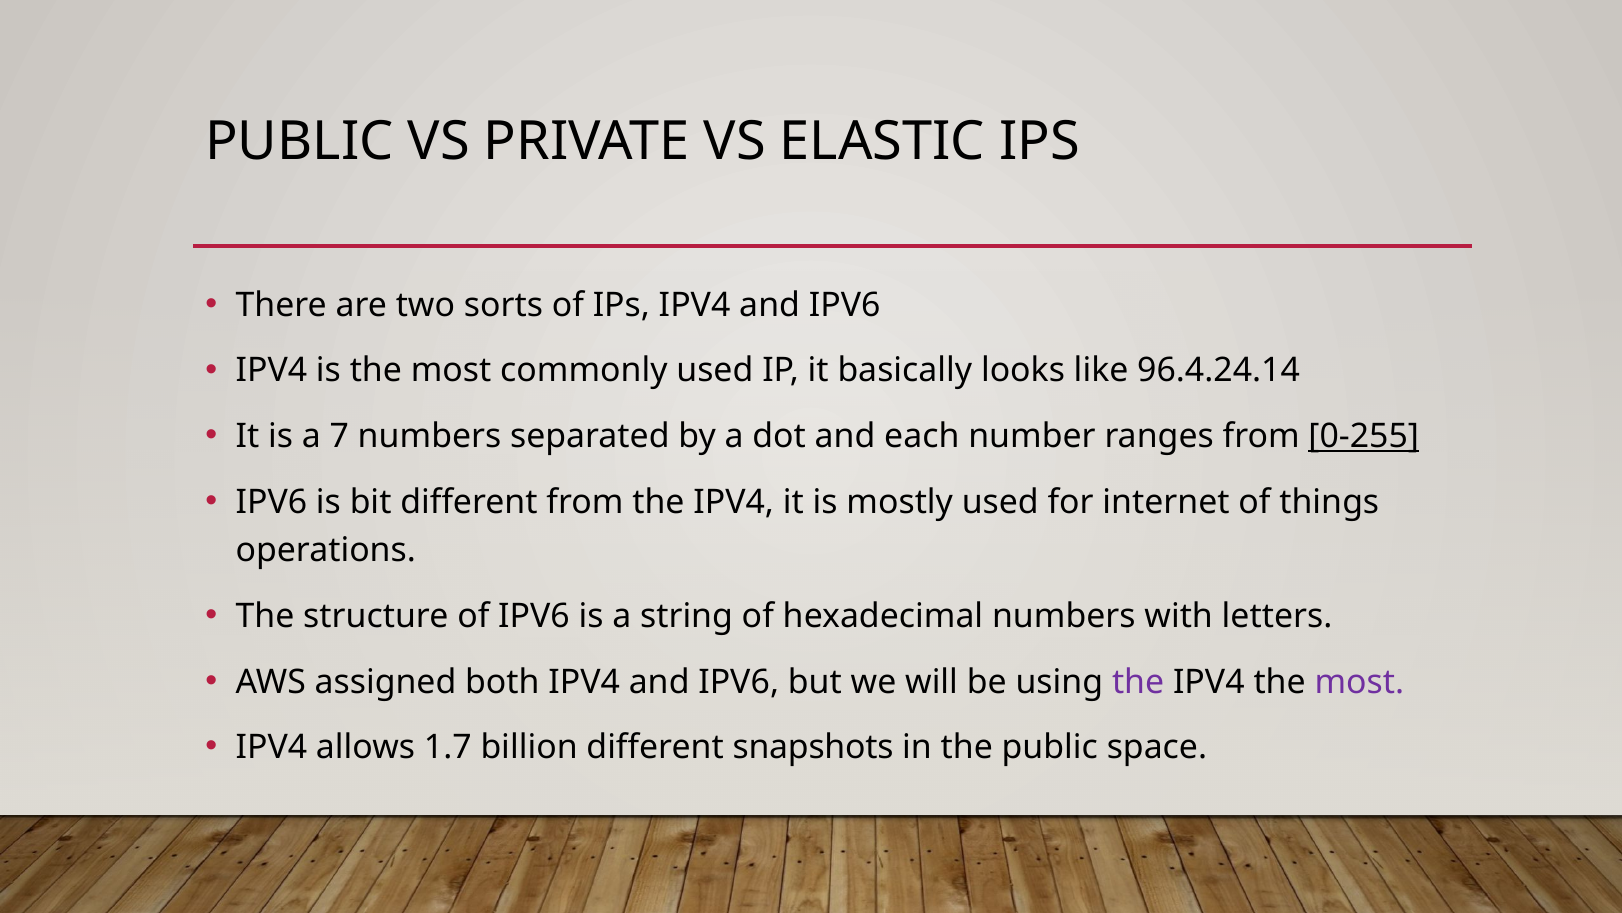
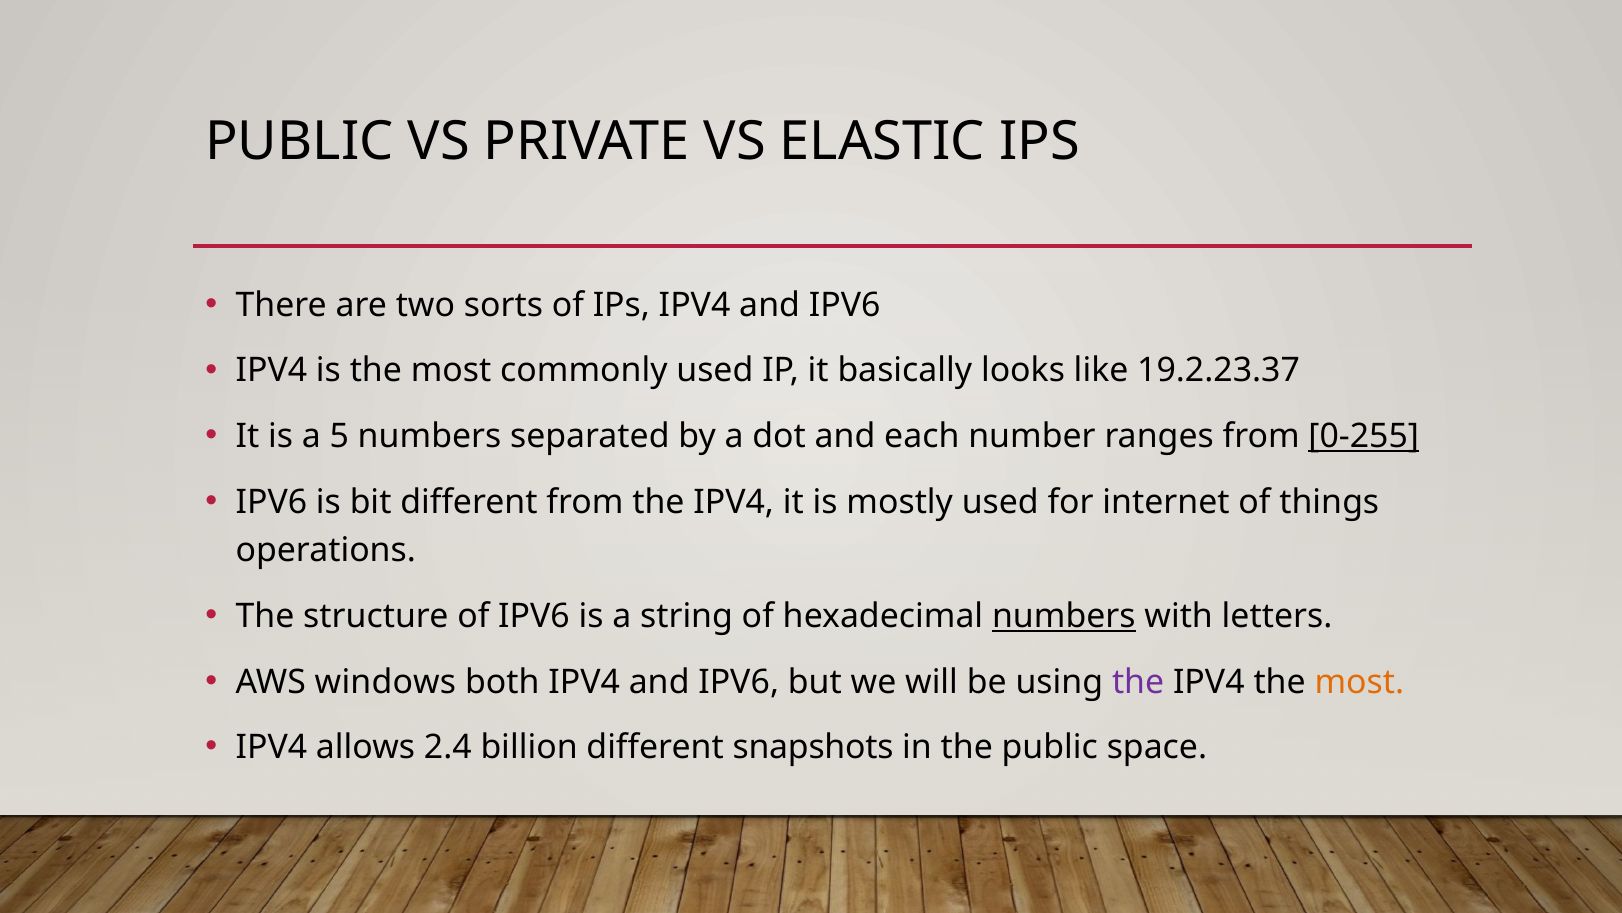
96.4.24.14: 96.4.24.14 -> 19.2.23.37 (1219, 371)
7: 7 -> 5 (339, 436)
numbers underline: none -> present (1064, 616)
assigned: assigned -> windows (385, 681)
most colour: purple -> orange (1359, 681)
1.7: 1.7 -> 2.4 (448, 747)
